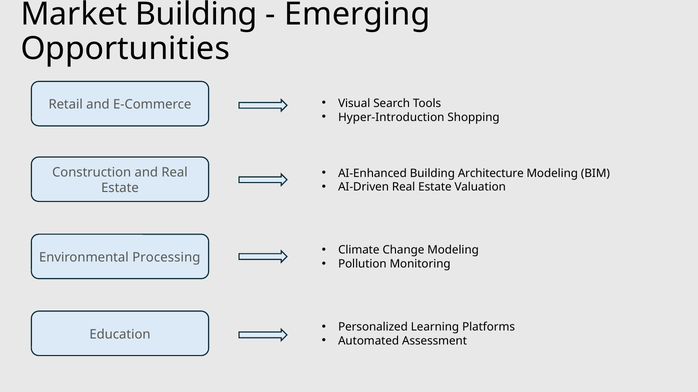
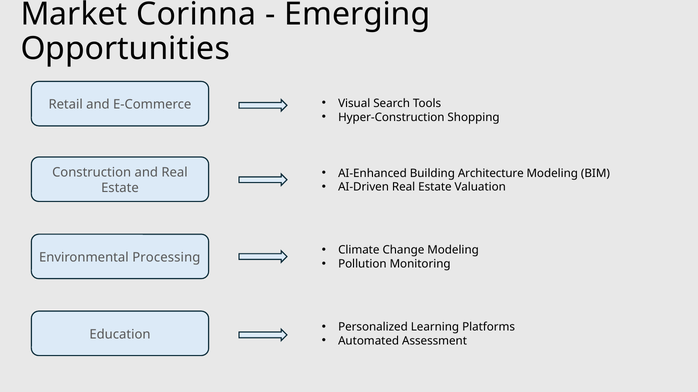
Market Building: Building -> Corinna (196, 14)
Hyper-Introduction: Hyper-Introduction -> Hyper-Construction (391, 117)
